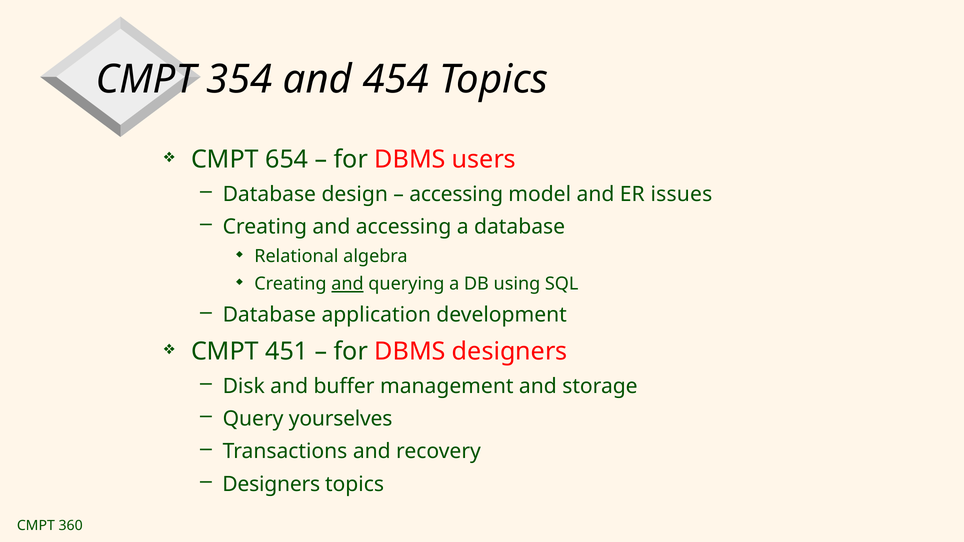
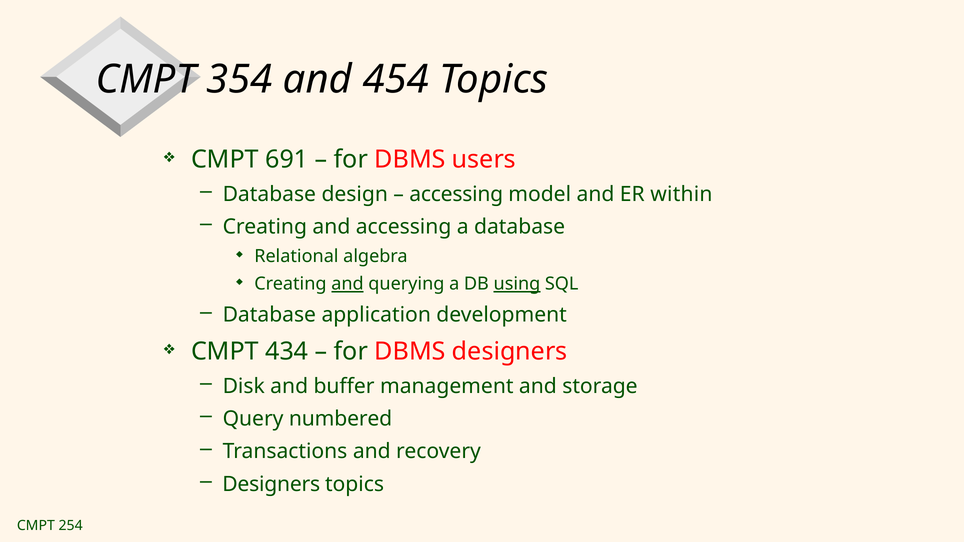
654: 654 -> 691 (287, 159)
issues: issues -> within (681, 194)
using underline: none -> present (517, 284)
451: 451 -> 434 (287, 352)
yourselves: yourselves -> numbered (341, 419)
360: 360 -> 254 (71, 526)
